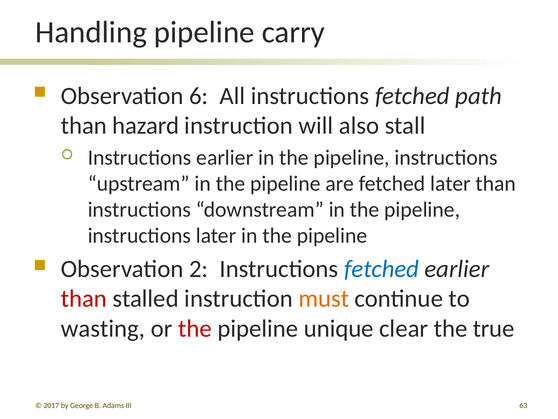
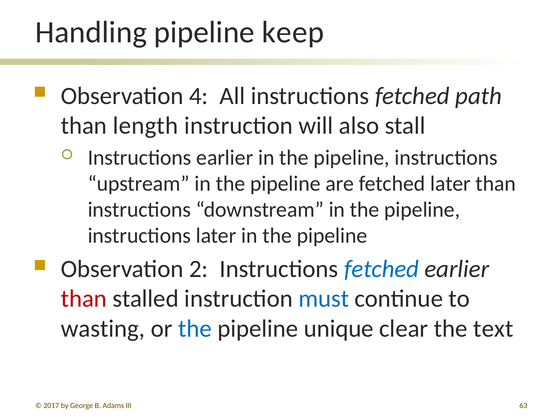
carry: carry -> keep (293, 32)
6: 6 -> 4 (199, 96)
hazard: hazard -> length (146, 126)
must colour: orange -> blue (324, 298)
the colour: red -> blue (195, 328)
true: true -> text (493, 328)
